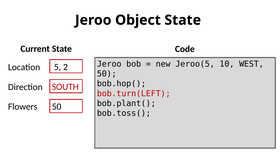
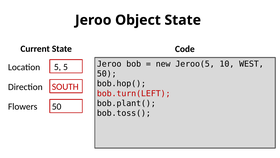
5 2: 2 -> 5 (65, 67)
